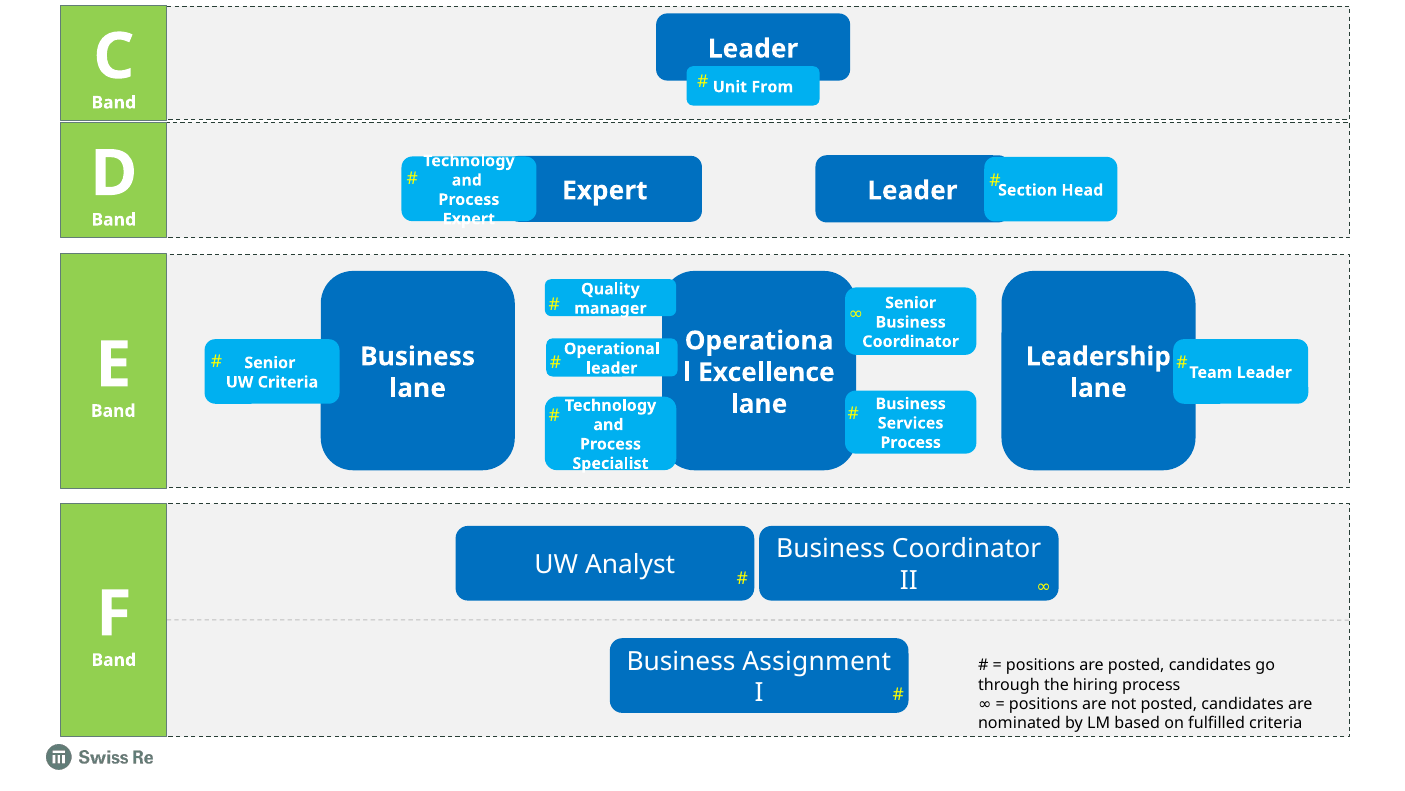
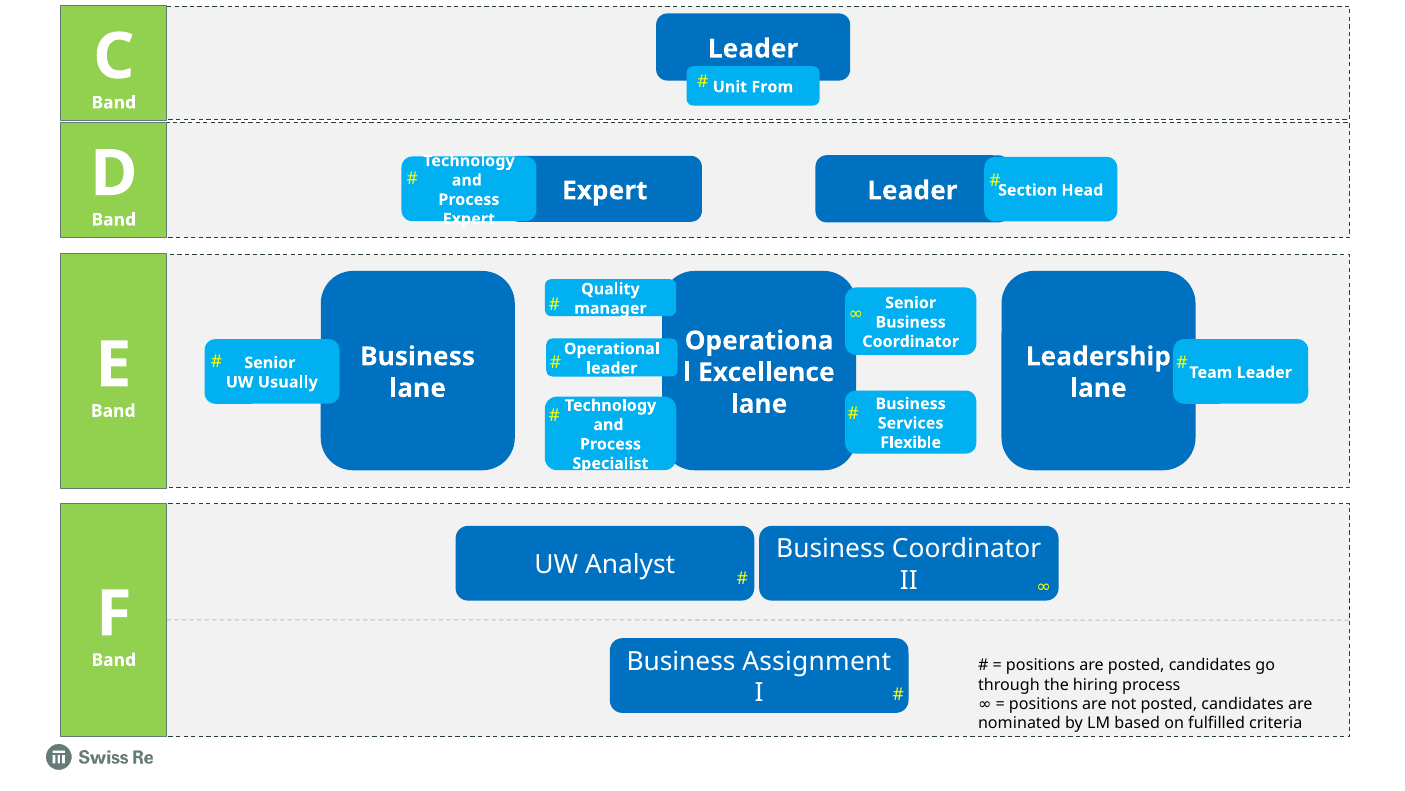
UW Criteria: Criteria -> Usually (288, 382)
Process: Process -> Flexible (911, 442)
